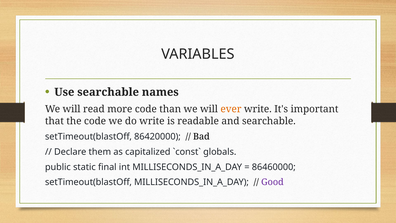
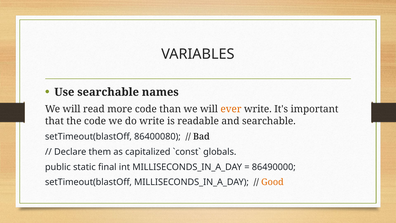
86420000: 86420000 -> 86400080 (157, 136)
86460000: 86460000 -> 86490000 (274, 167)
Good colour: purple -> orange (272, 182)
